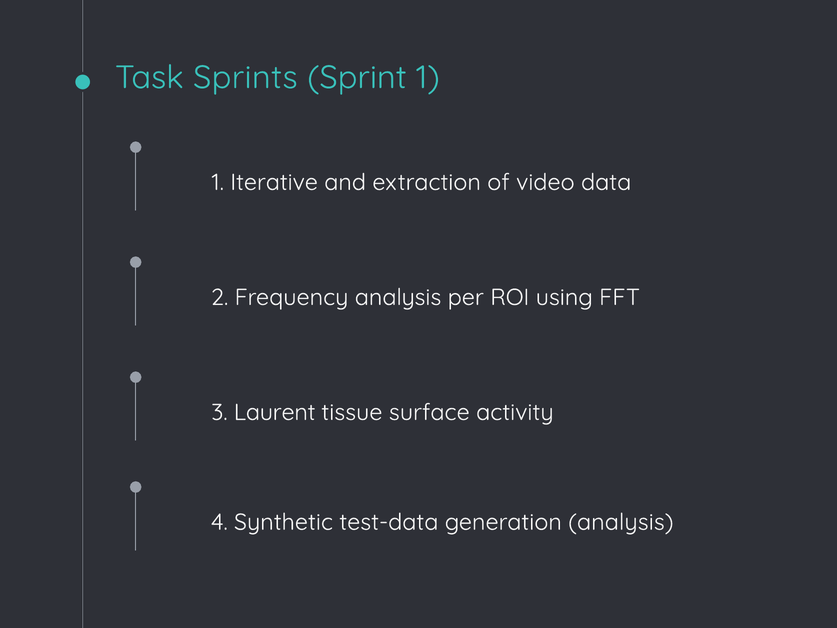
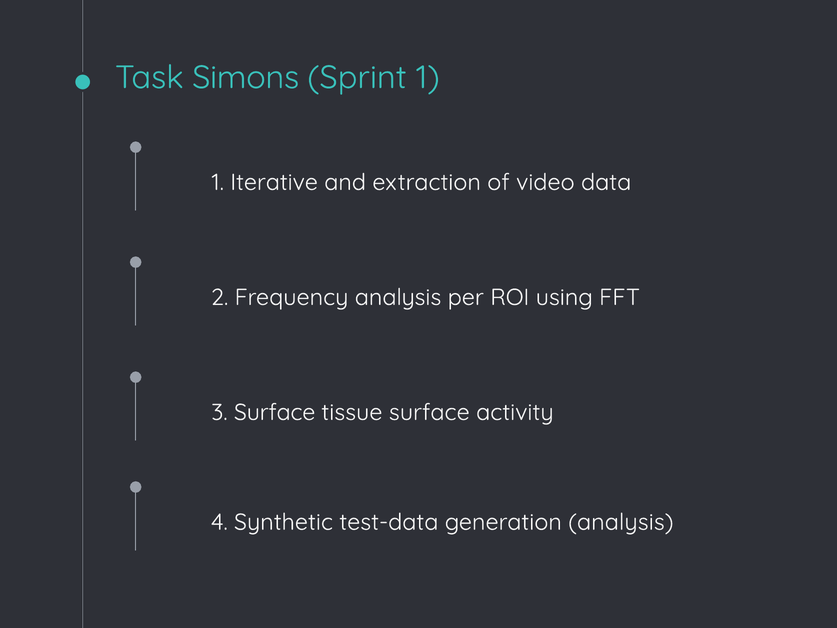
Sprints: Sprints -> Simons (246, 77)
3 Laurent: Laurent -> Surface (275, 412)
